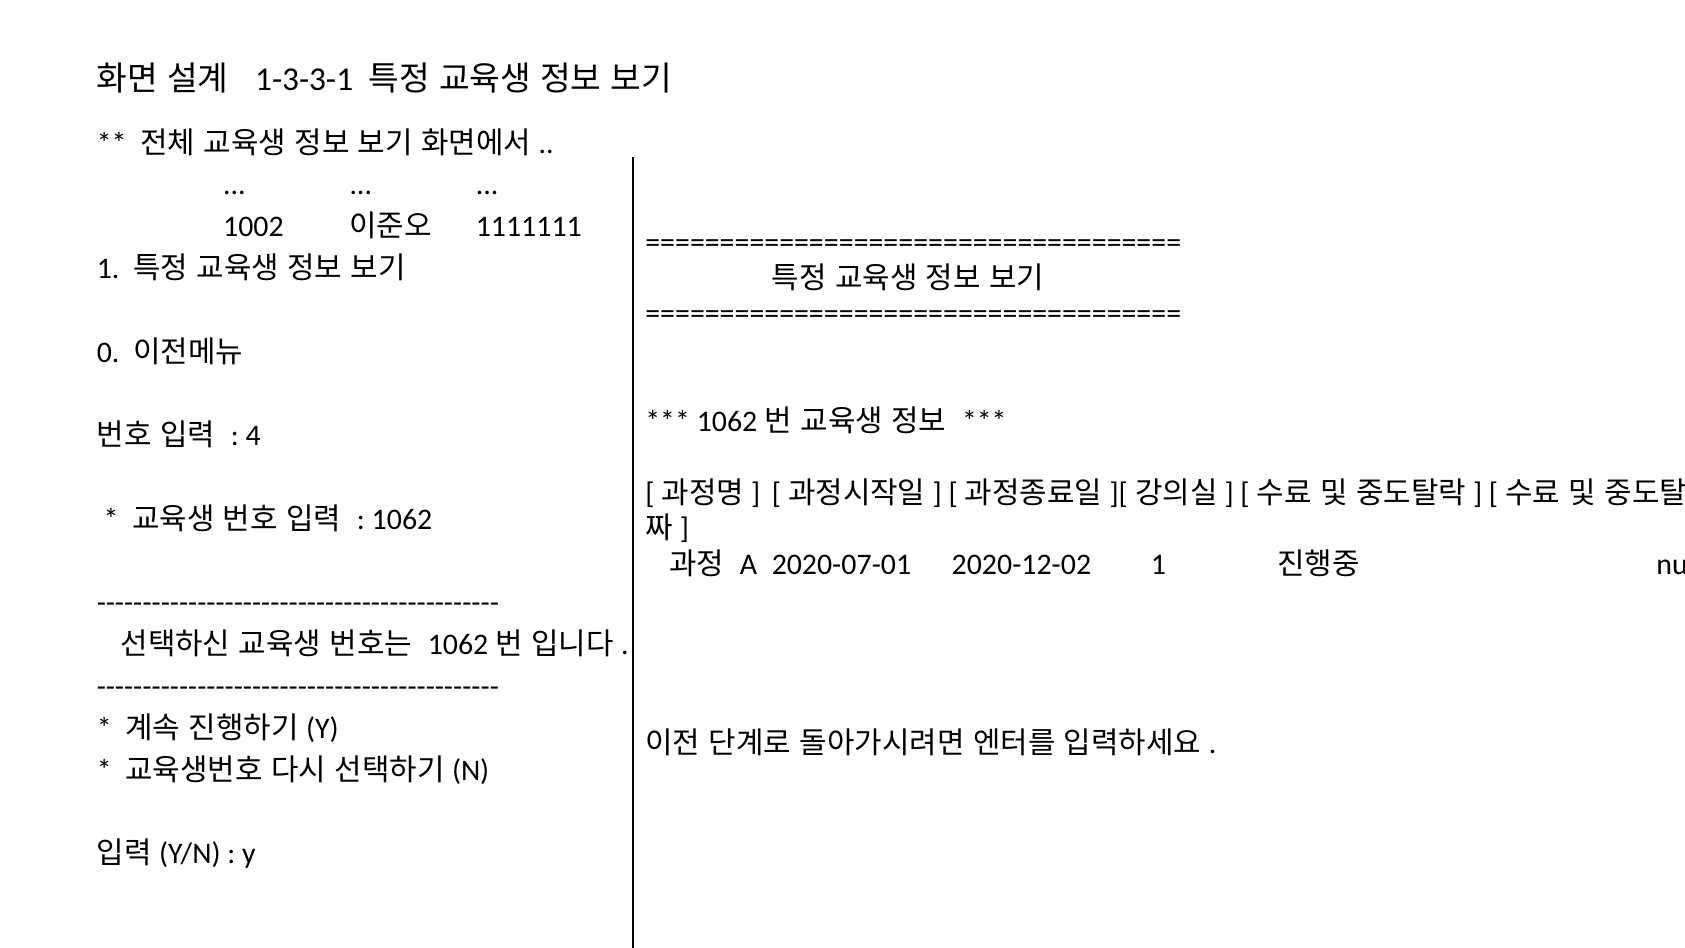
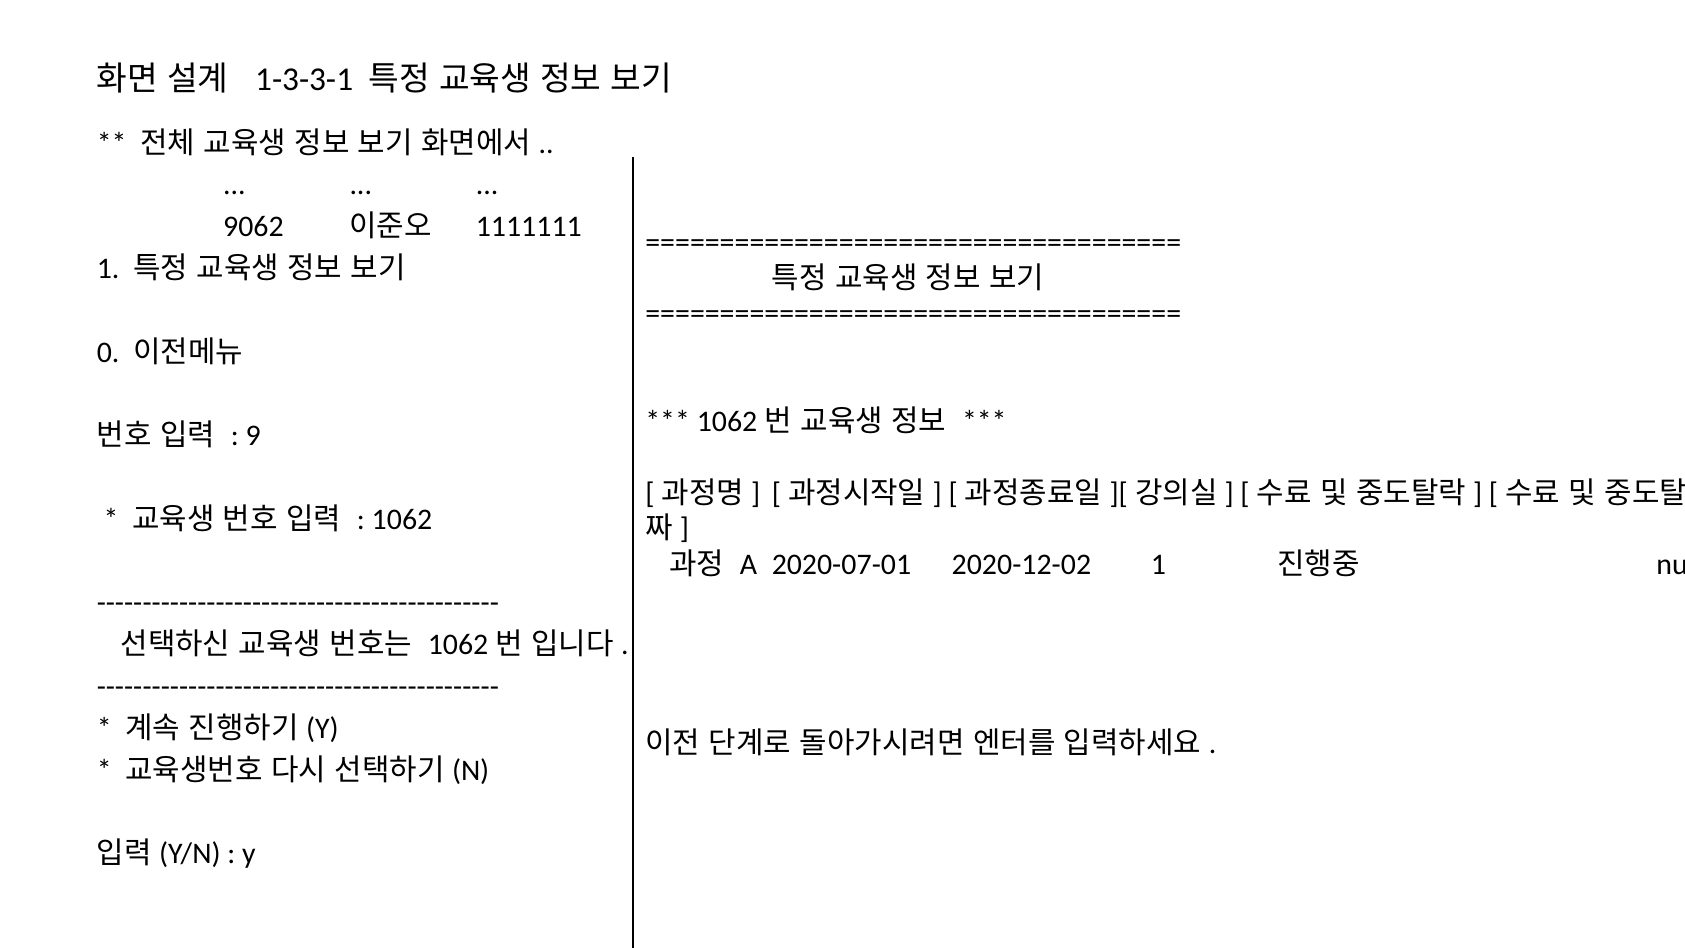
1002: 1002 -> 9062 (253, 227)
4: 4 -> 9 (253, 436)
